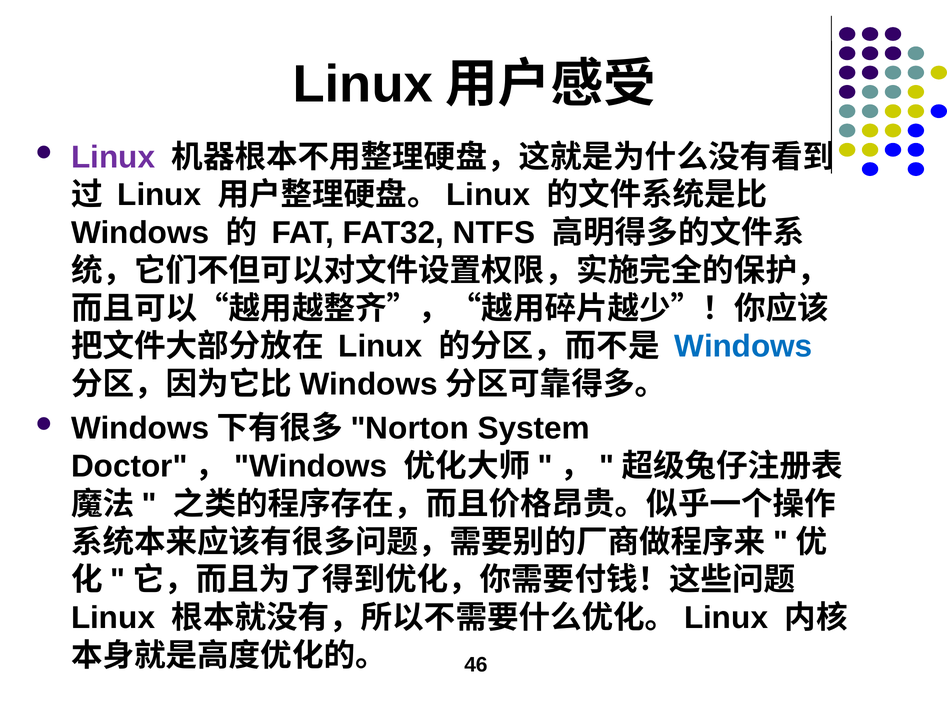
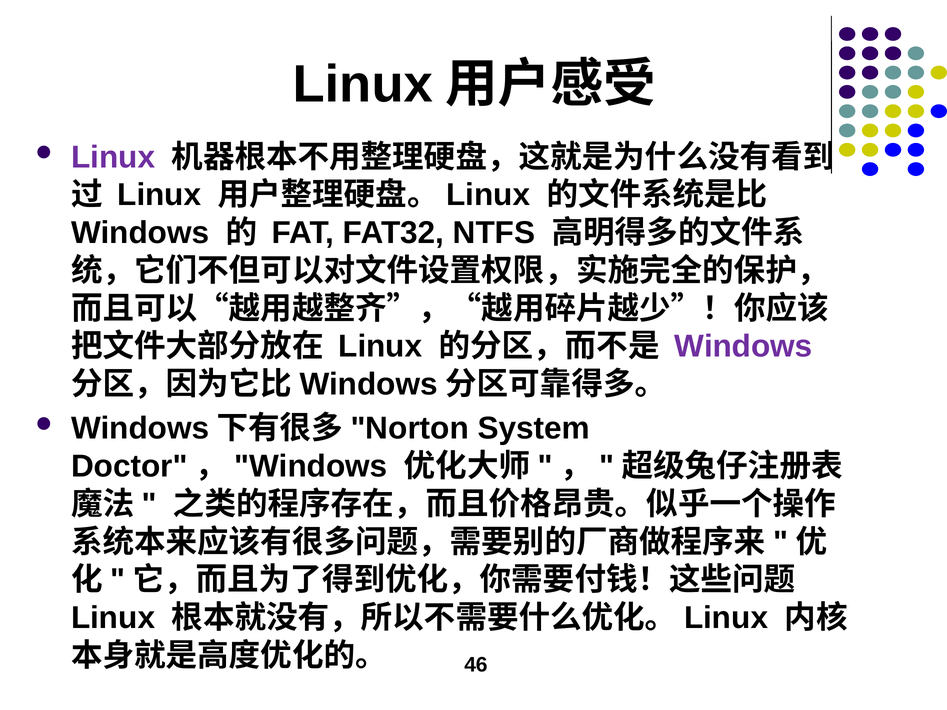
Windows colour: blue -> purple (743, 347)
